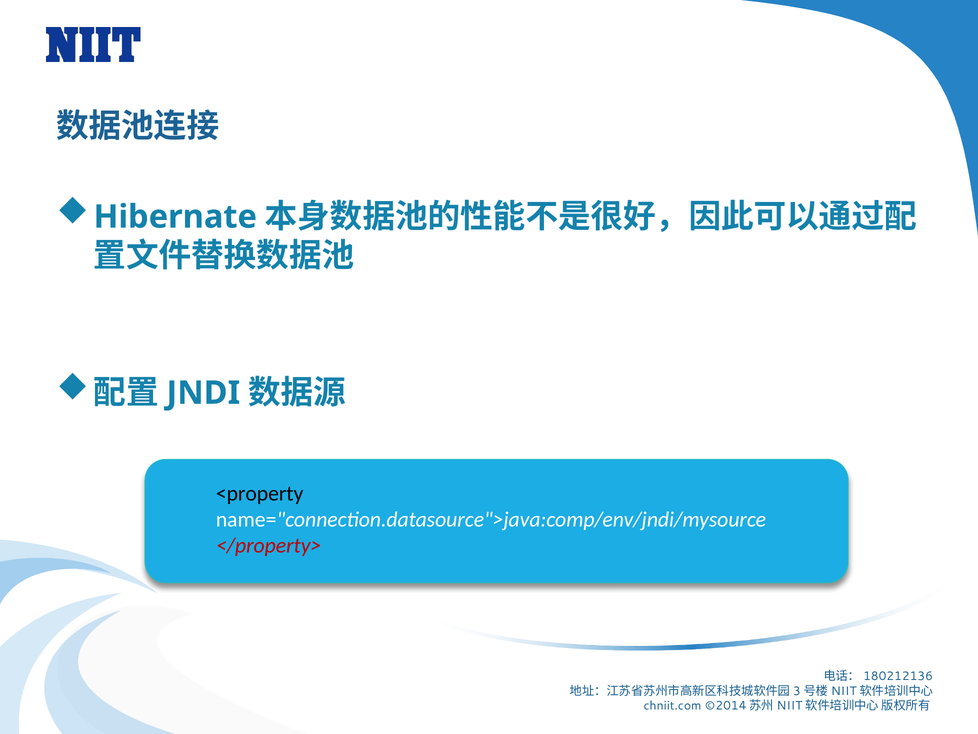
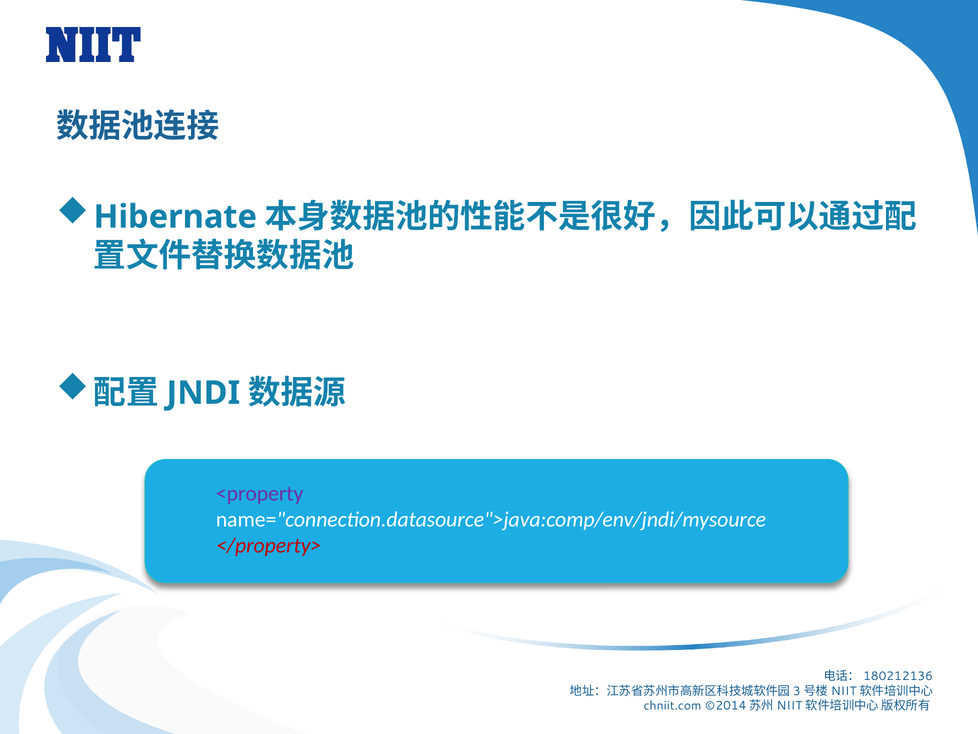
<property colour: black -> purple (260, 493)
